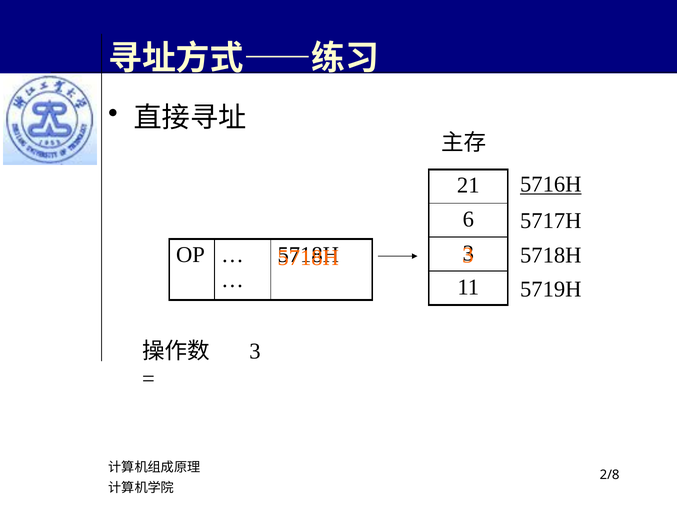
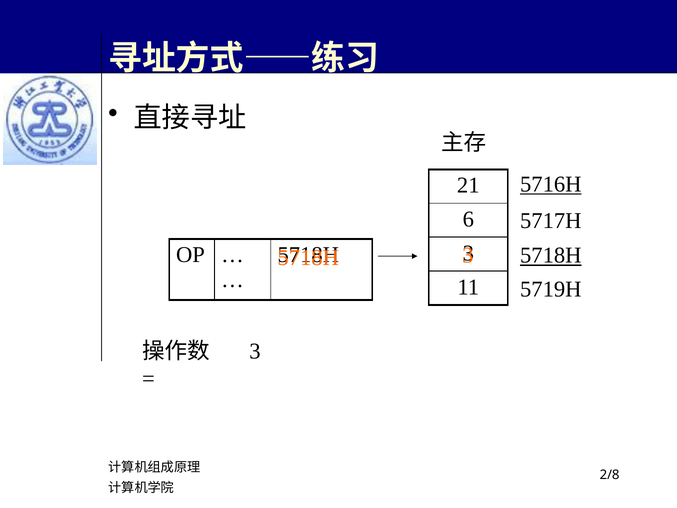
5718H underline: none -> present (551, 255)
